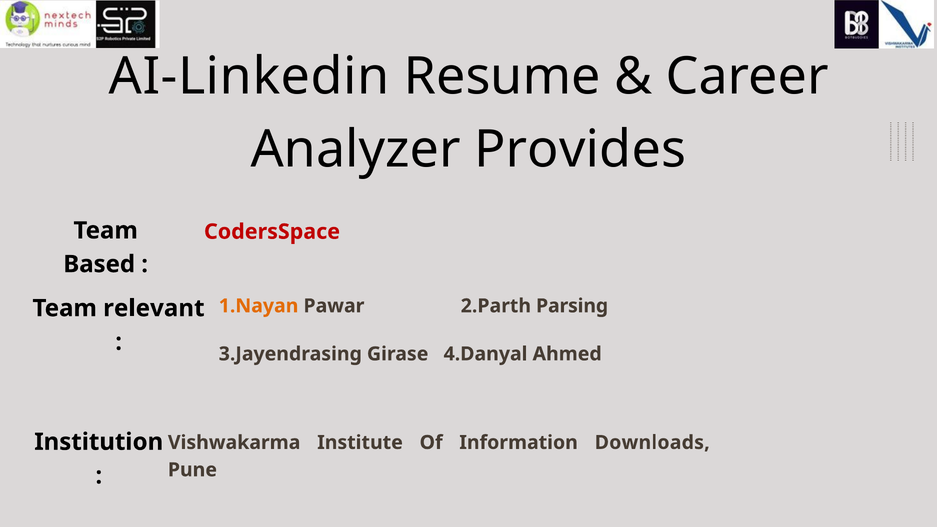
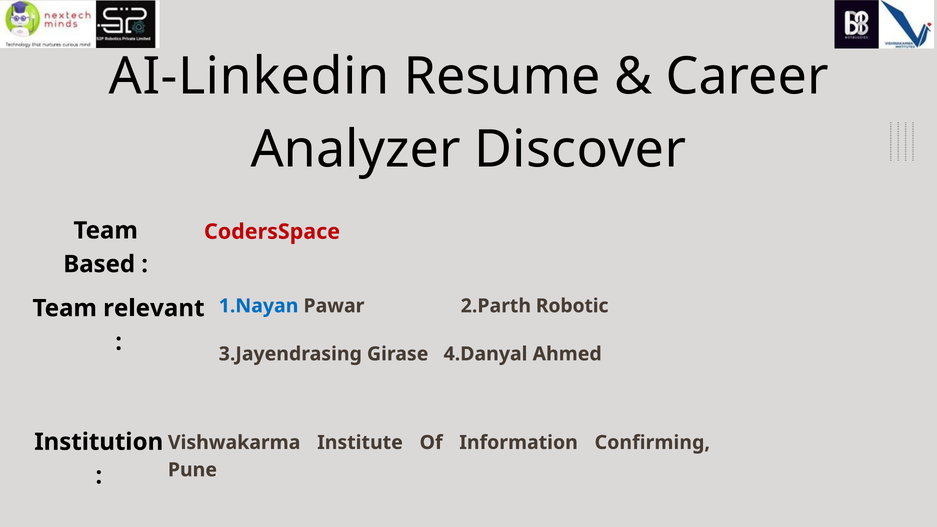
Provides: Provides -> Discover (580, 149)
1.Nayan colour: orange -> blue (259, 306)
Parsing: Parsing -> Robotic (572, 306)
Downloads: Downloads -> Confirming (652, 443)
